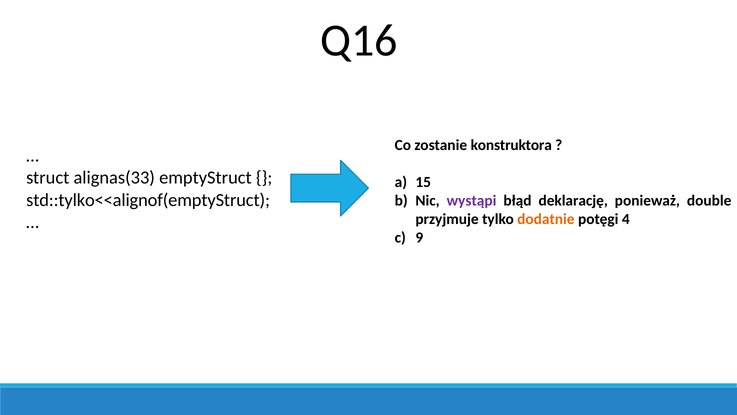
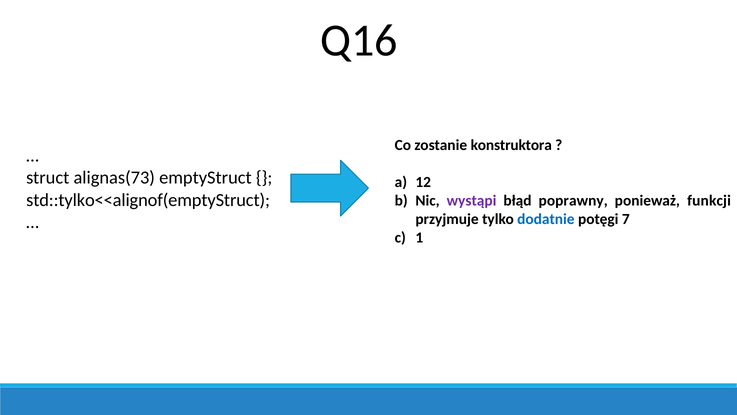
alignas(33: alignas(33 -> alignas(73 (114, 178)
15: 15 -> 12 (423, 182)
deklarację: deklarację -> poprawny (573, 200)
double: double -> funkcji (709, 200)
dodatnie colour: orange -> blue (546, 219)
4: 4 -> 7 (626, 219)
9: 9 -> 1 (419, 237)
